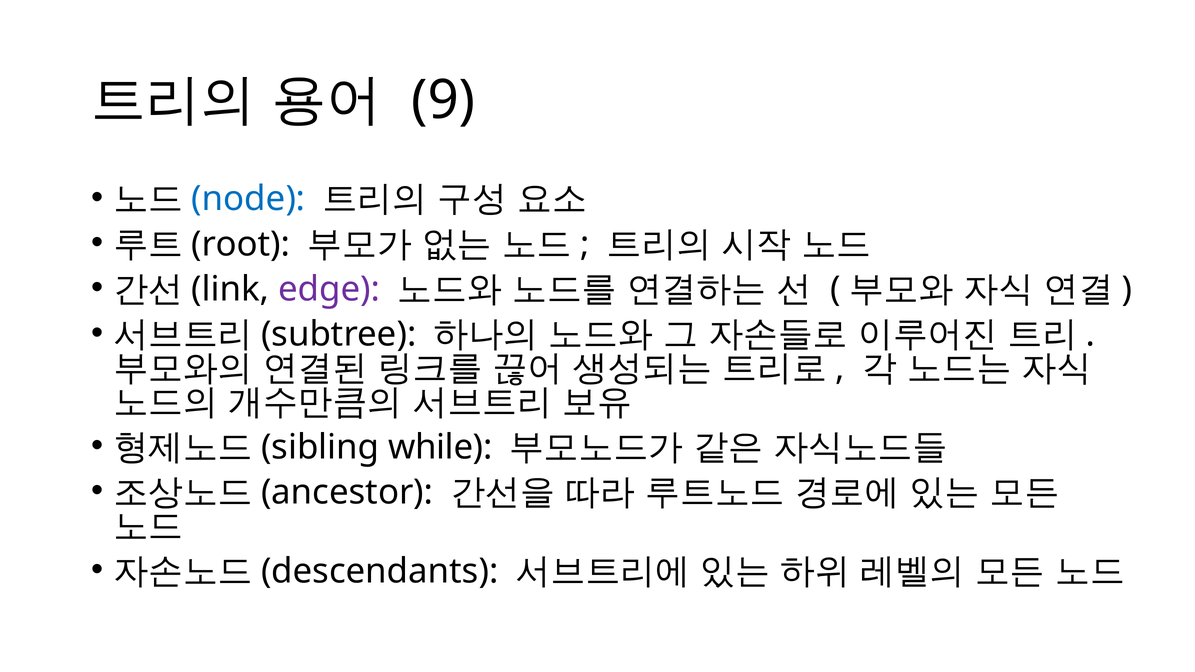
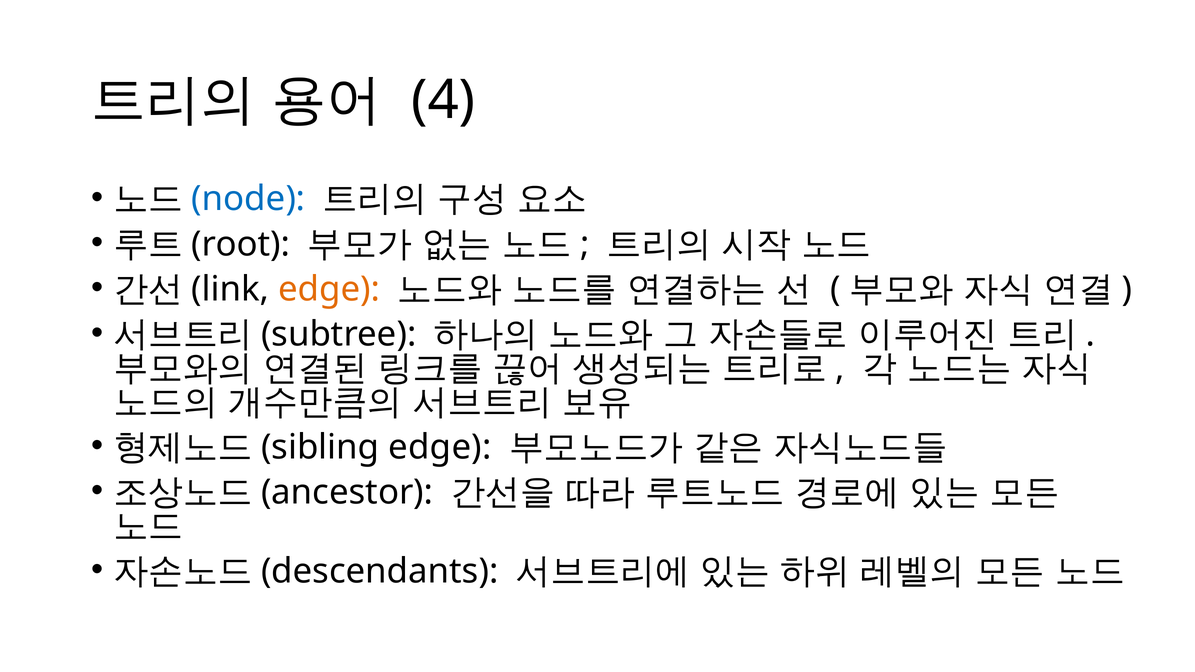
9: 9 -> 4 (443, 100)
edge colour: purple -> orange (329, 289)
while: while -> edge (440, 447)
